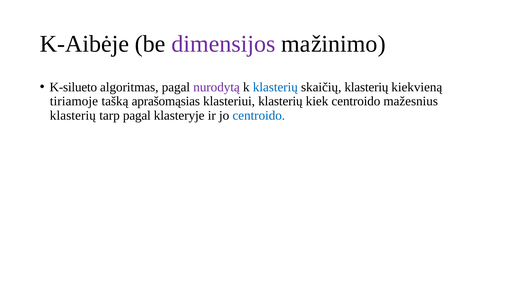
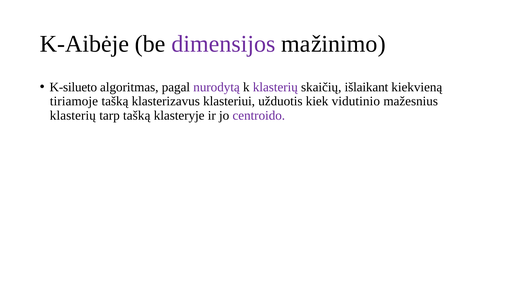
klasterių colour: blue -> purple (275, 87)
skaičių klasterių: klasterių -> išlaikant (366, 87)
aprašomąsias: aprašomąsias -> klasterizavus (166, 101)
klasteriui klasterių: klasterių -> užduotis (280, 101)
kiek centroido: centroido -> vidutinio (356, 101)
tarp pagal: pagal -> tašką (137, 115)
centroido colour: blue -> purple (259, 115)
